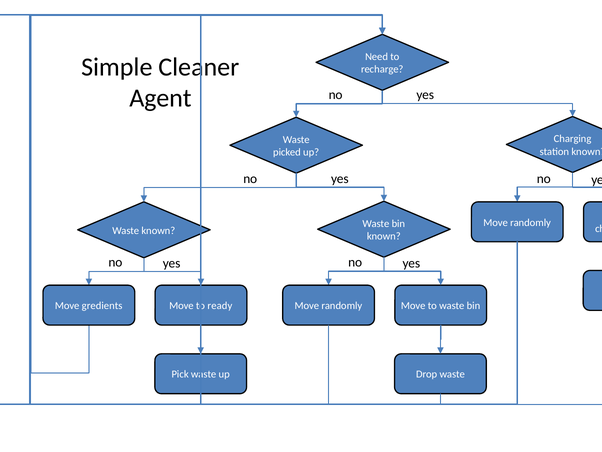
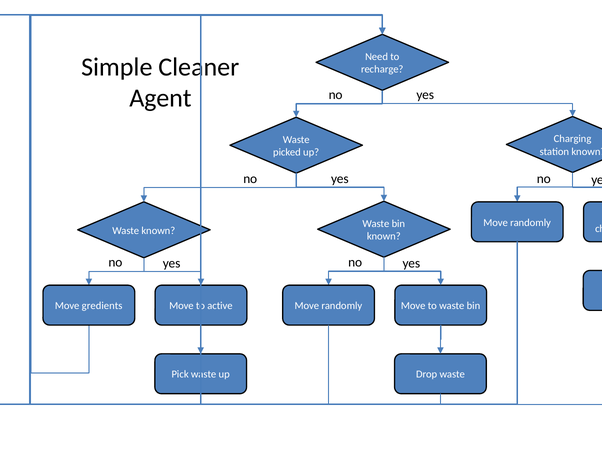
ready: ready -> active (220, 306)
